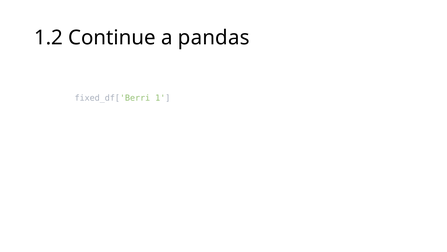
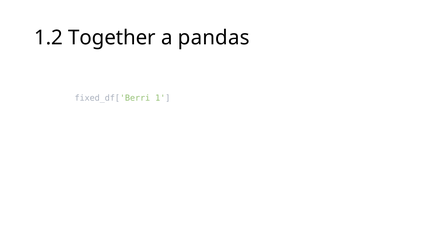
Continue: Continue -> Together (112, 38)
